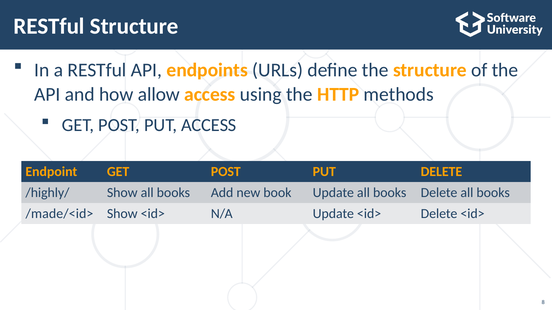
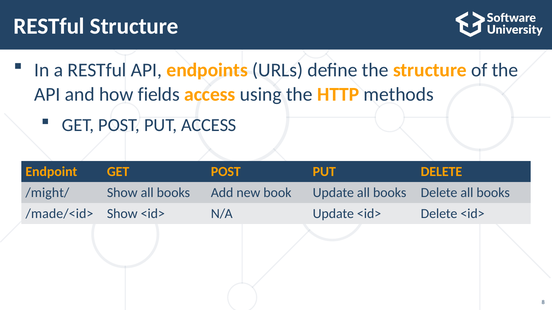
allow: allow -> fields (159, 95)
/highly/: /highly/ -> /might/ (47, 193)
